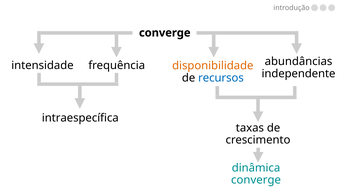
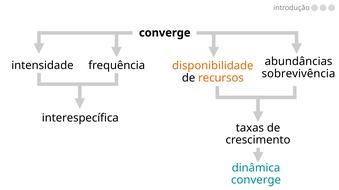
independente: independente -> sobrevivência (298, 74)
recursos colour: blue -> orange (221, 78)
intraespecífica: intraespecífica -> interespecífica (80, 118)
